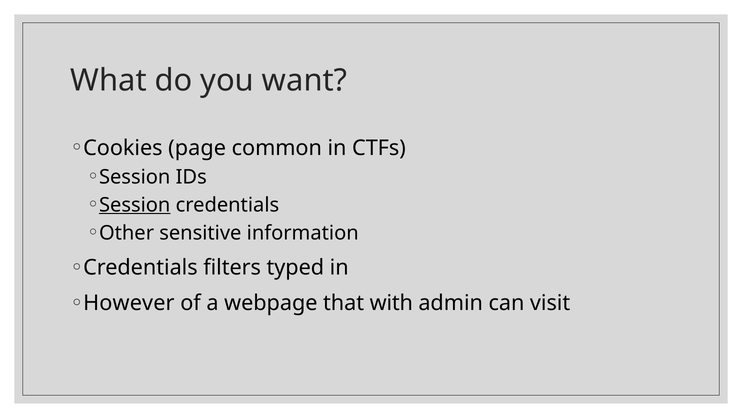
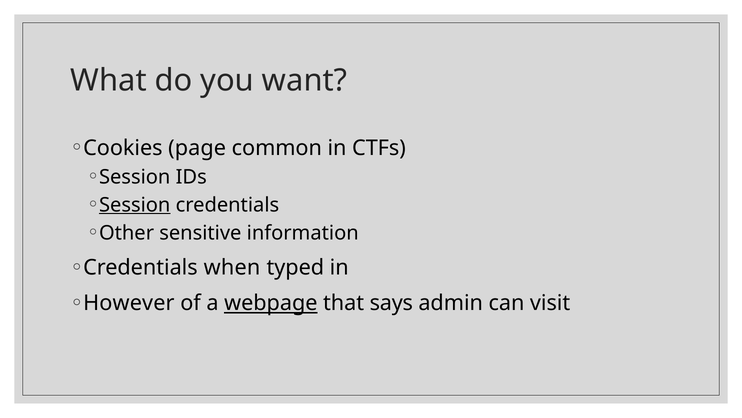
filters: filters -> when (232, 267)
webpage underline: none -> present (271, 303)
with: with -> says (391, 303)
